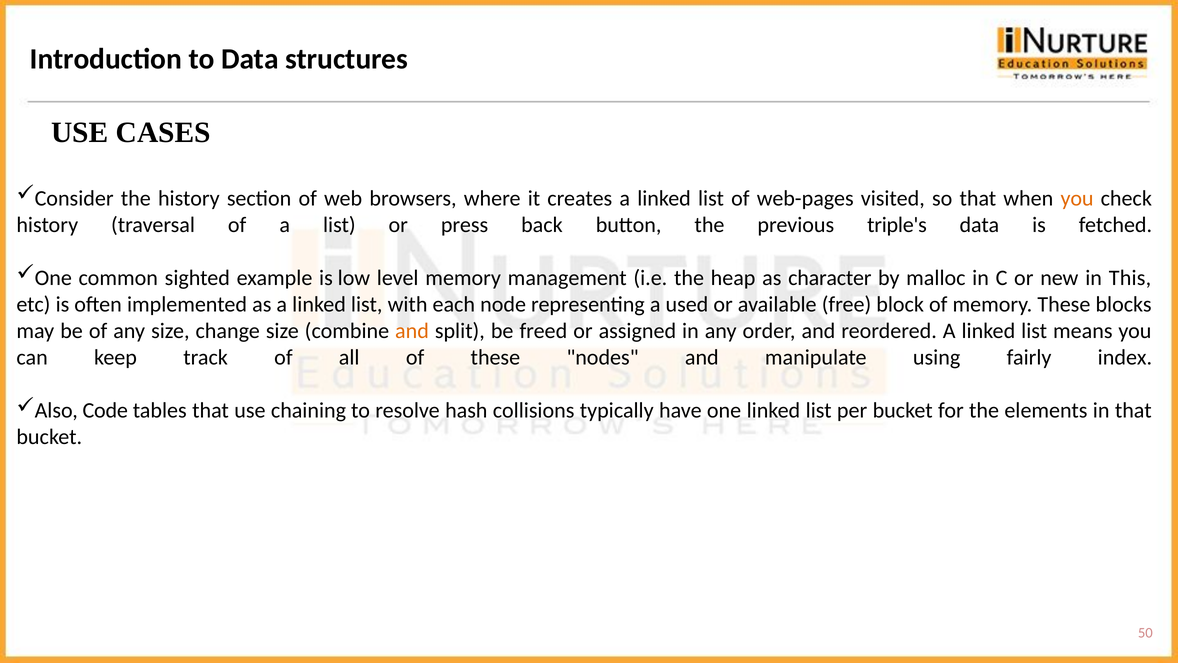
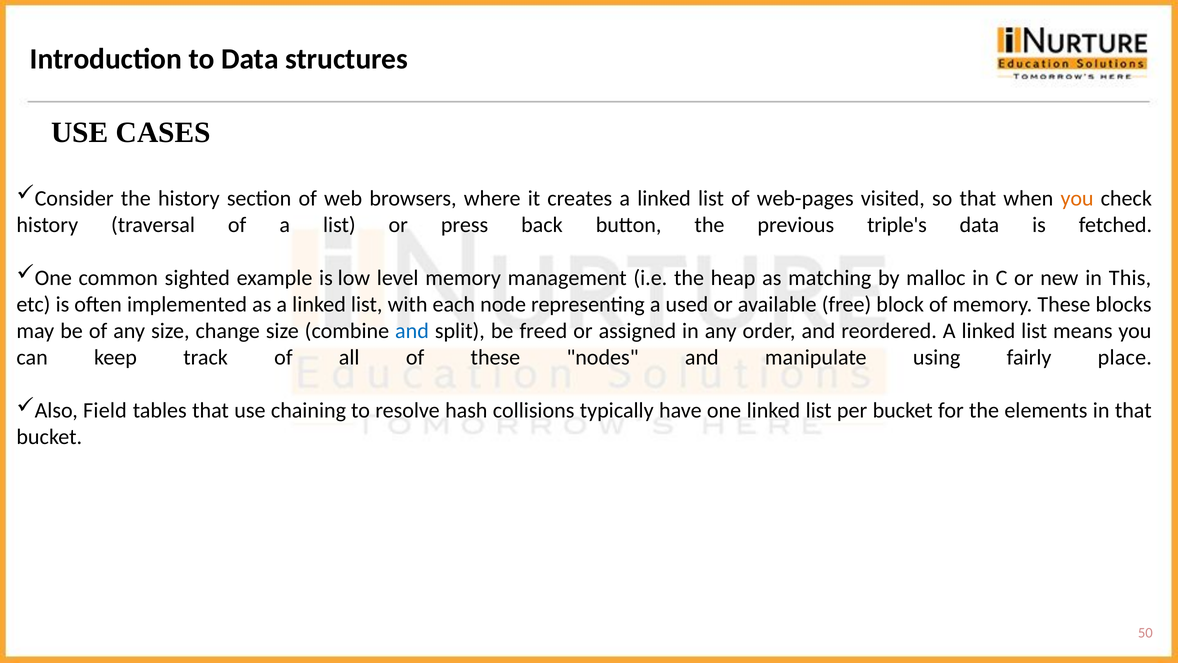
character: character -> matching (830, 278)
and colour: orange -> blue (412, 331)
index: index -> place (1125, 357)
Code: Code -> Field (105, 410)
